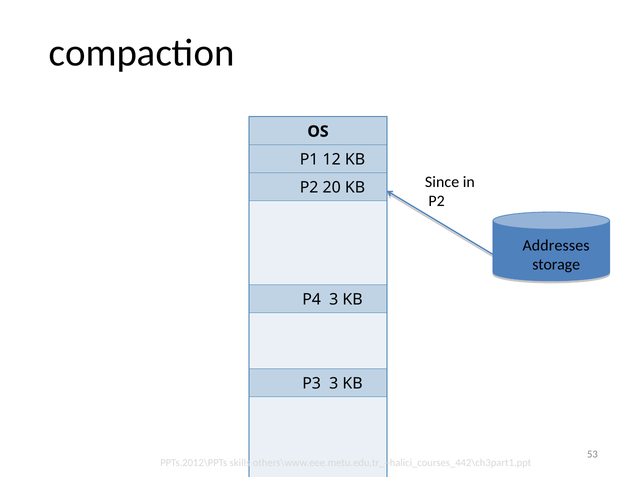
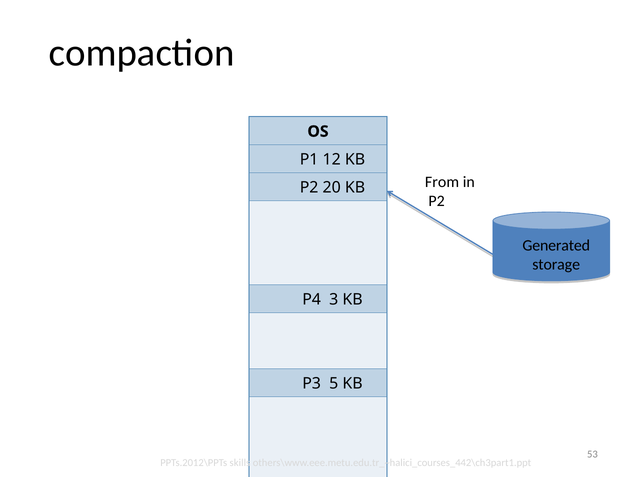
Since: Since -> From (442, 182)
Addresses: Addresses -> Generated (556, 246)
P3 3: 3 -> 5 (334, 384)
